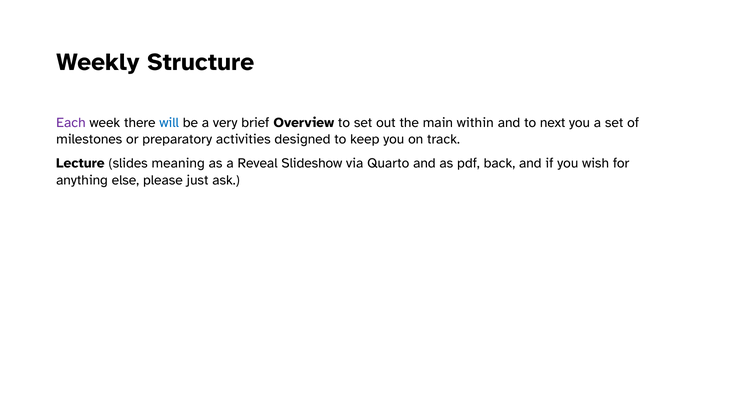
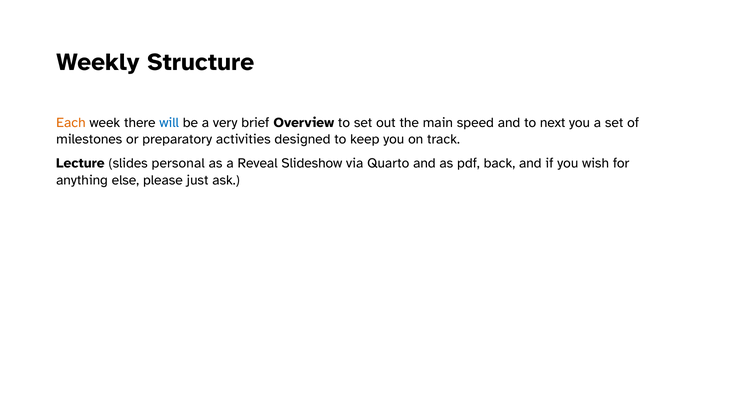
Each colour: purple -> orange (71, 122)
within: within -> speed (475, 122)
meaning: meaning -> personal (178, 163)
